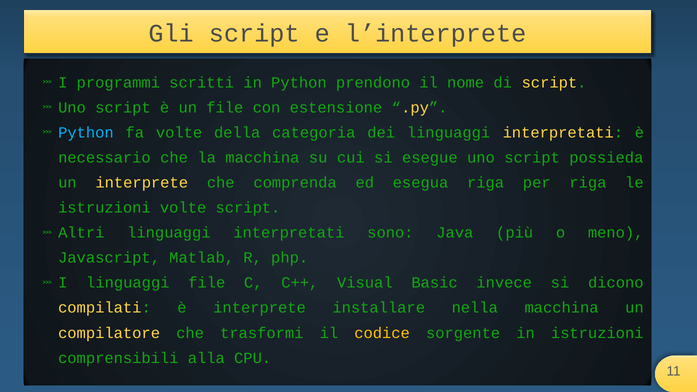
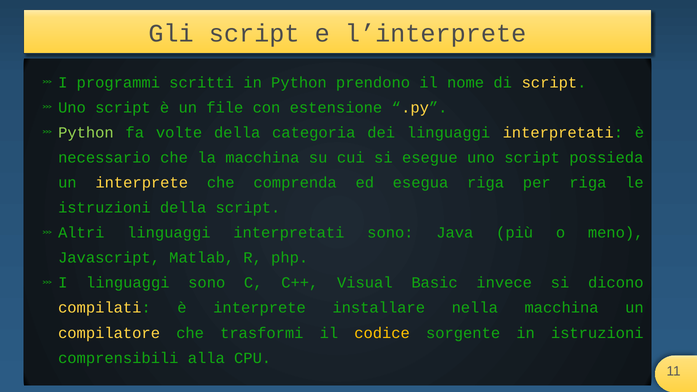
Python colour: light blue -> light green (86, 133)
istruzioni volte: volte -> della (183, 208)
linguaggi file: file -> sono (207, 283)
